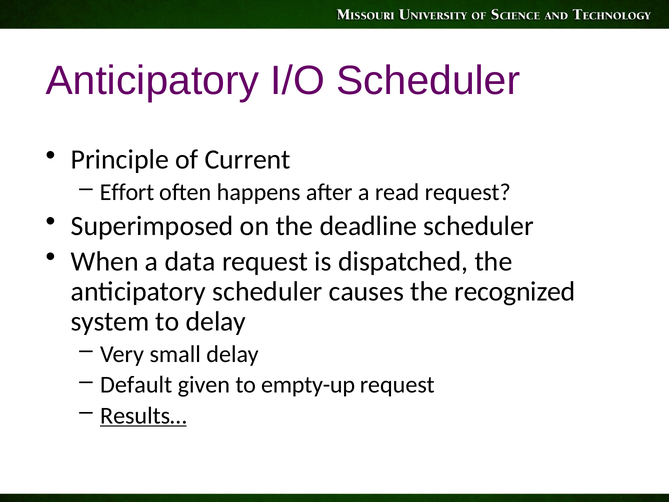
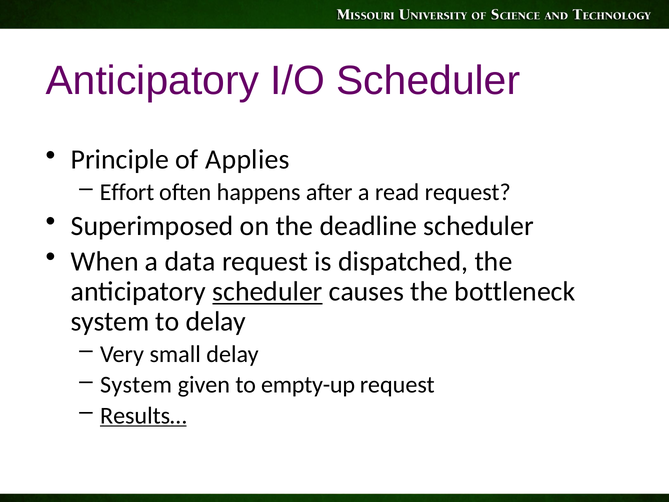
Current: Current -> Applies (248, 160)
scheduler underline: none -> present (267, 291)
recognized: recognized -> bottleneck (515, 291)
Default: Default -> System (136, 385)
